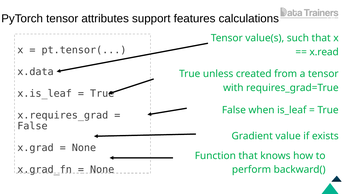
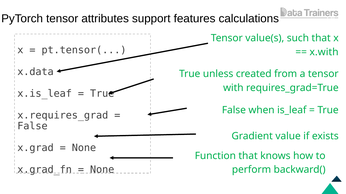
x.read: x.read -> x.with (324, 52)
